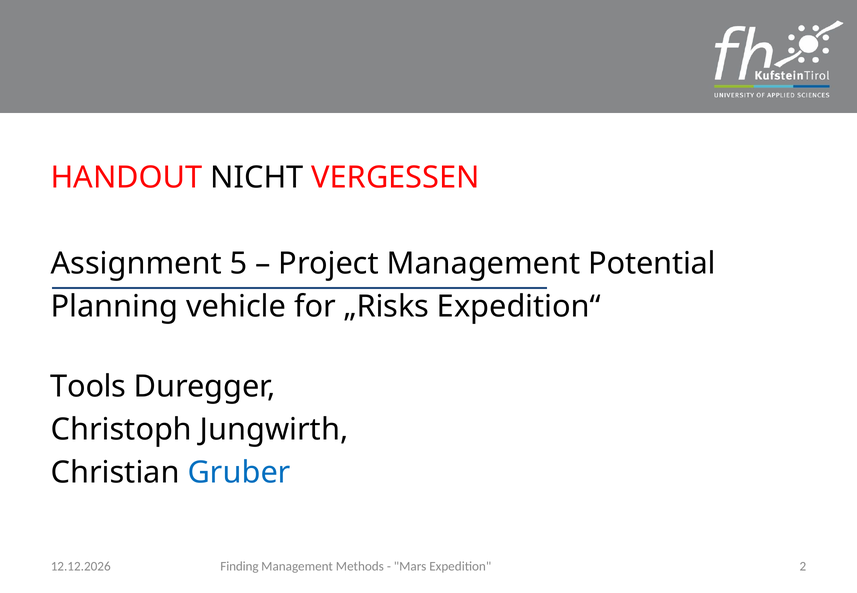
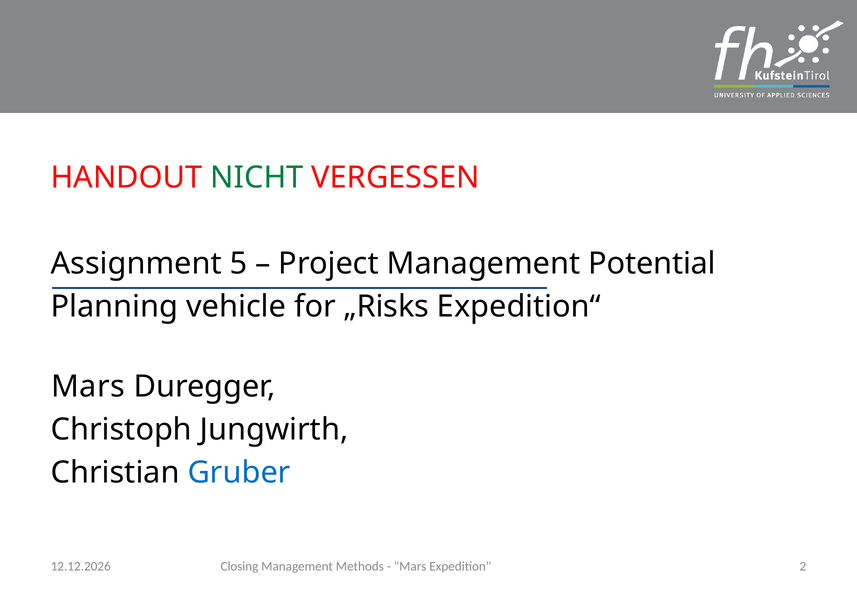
NICHT colour: black -> green (257, 178)
Tools: Tools -> Mars (88, 387)
Finding: Finding -> Closing (239, 566)
